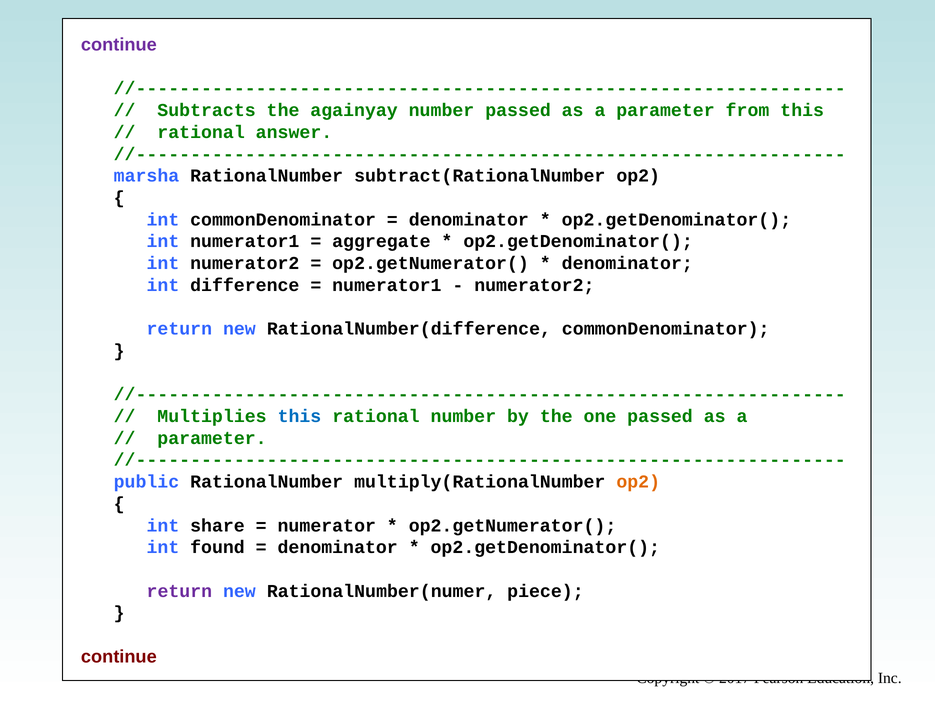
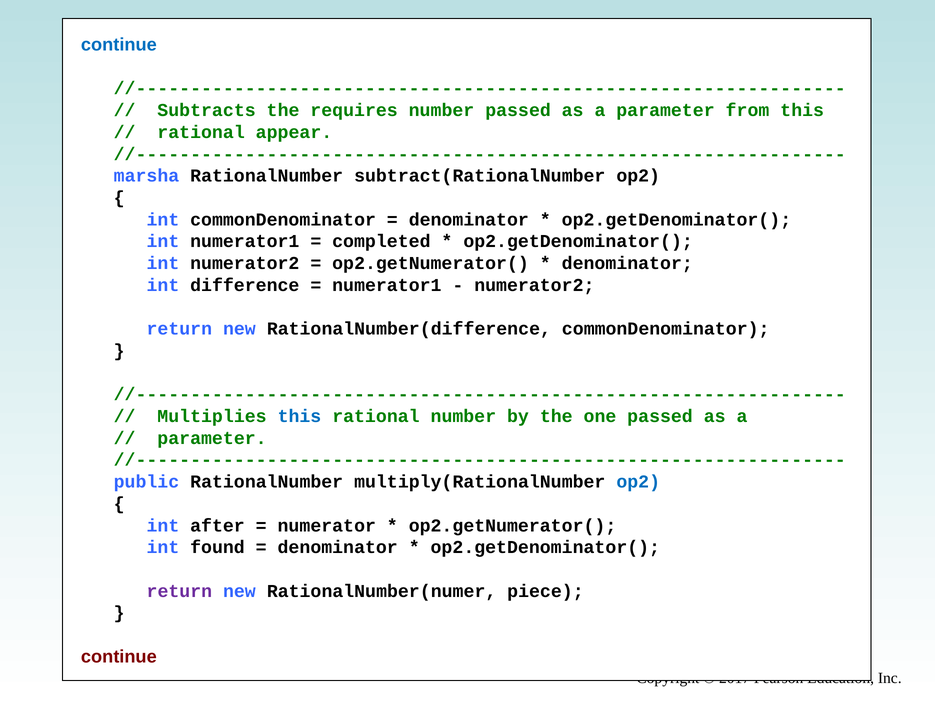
continue colour: purple -> blue (119, 45)
againyay: againyay -> requires (354, 110)
answer: answer -> appear (294, 132)
aggregate: aggregate -> completed (381, 241)
op2 colour: orange -> blue (638, 481)
share: share -> after (217, 525)
